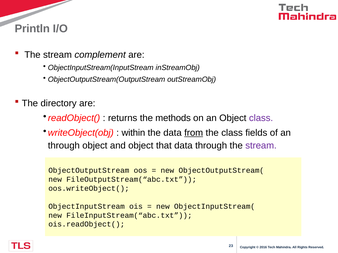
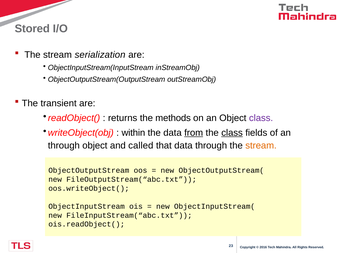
Println: Println -> Stored (32, 29)
complement: complement -> serialization (100, 55)
directory: directory -> transient (59, 104)
class underline: none -> present (232, 133)
and object: object -> called (141, 146)
stream colour: purple -> orange (261, 146)
